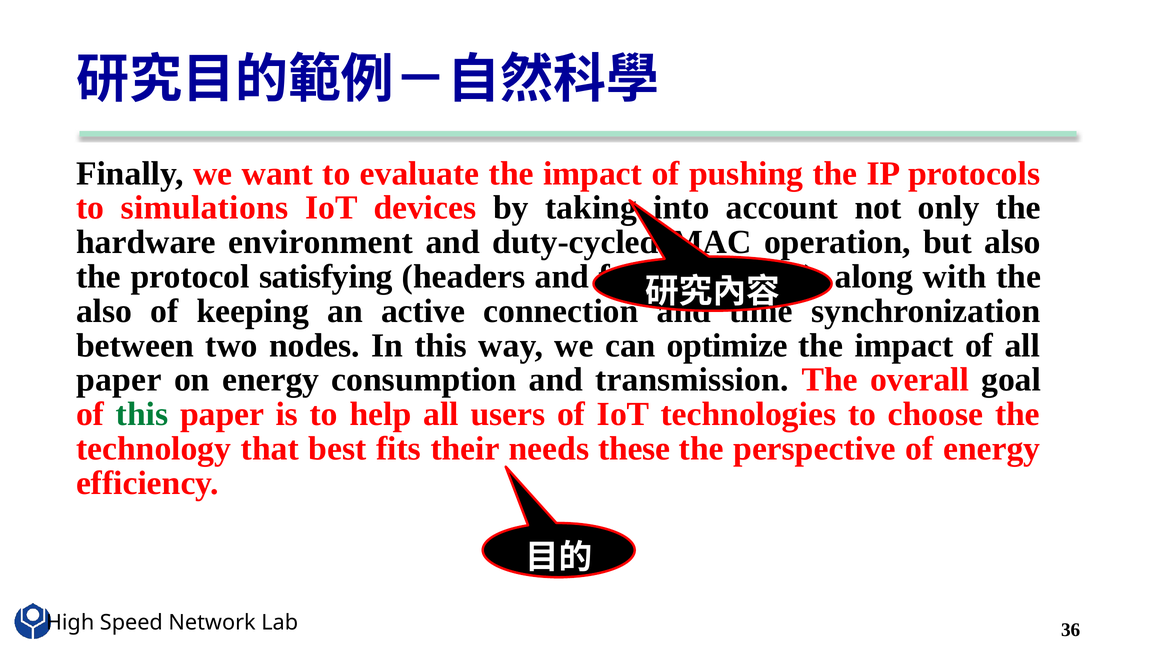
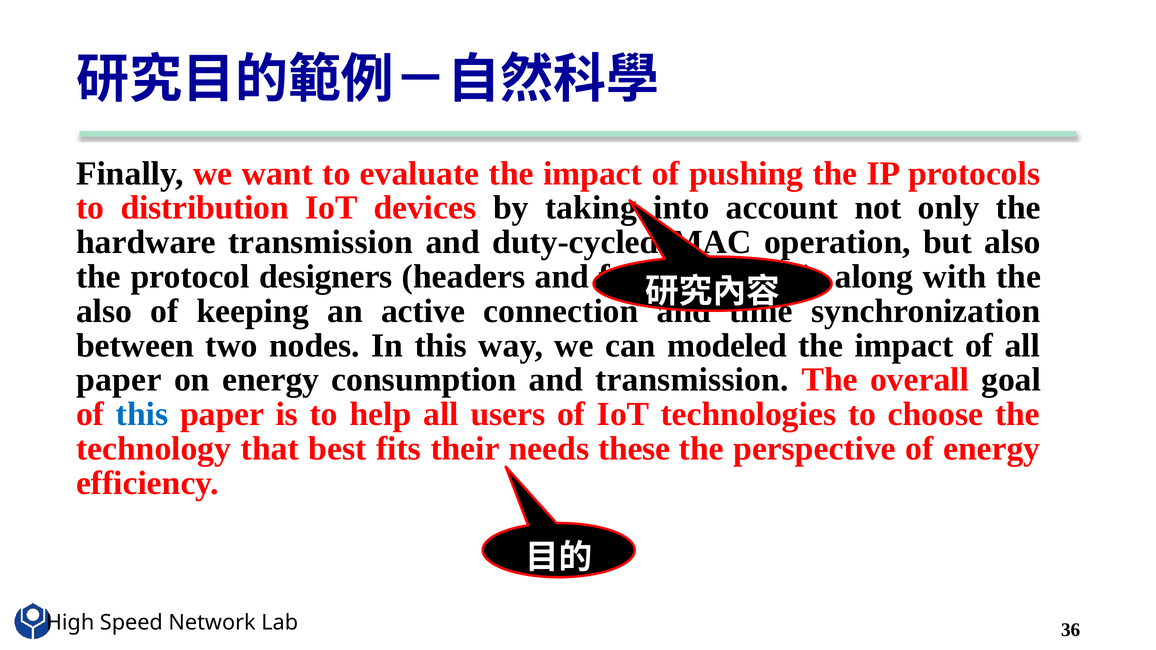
simulations: simulations -> distribution (205, 208)
hardware environment: environment -> transmission (321, 242)
satisfying: satisfying -> designers (326, 277)
optimize: optimize -> modeled (727, 346)
this colour: green -> blue (142, 414)
